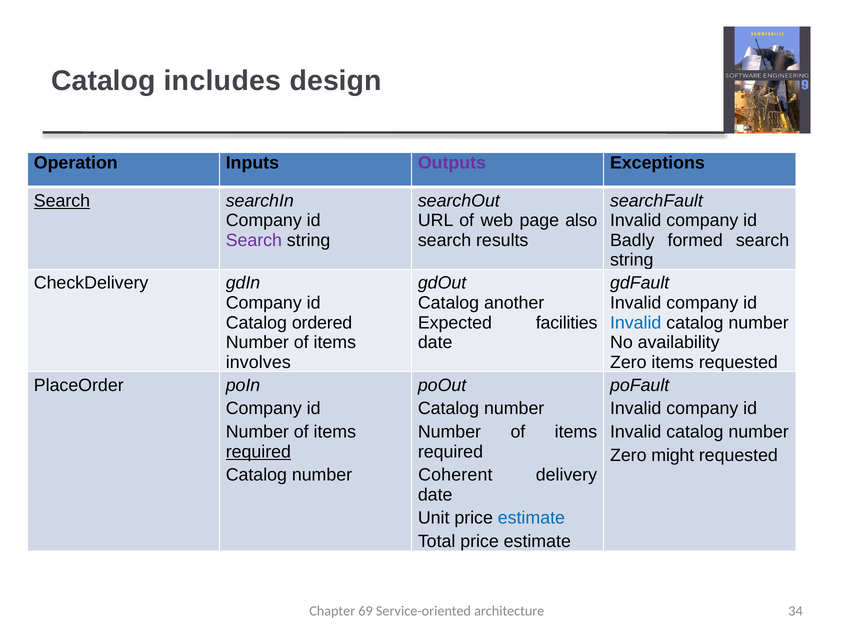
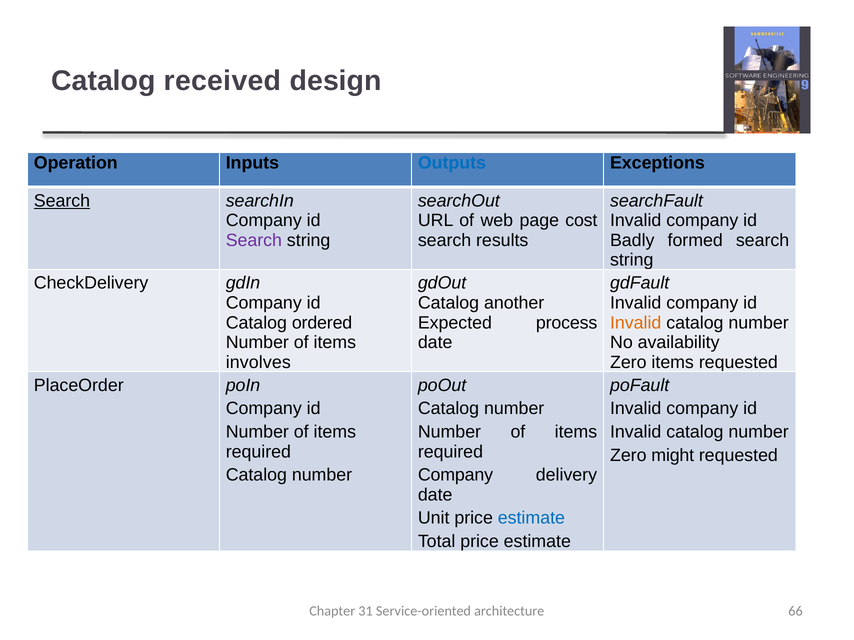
includes: includes -> received (223, 81)
Outputs colour: purple -> blue (452, 163)
also: also -> cost (581, 221)
facilities: facilities -> process (567, 323)
Invalid colour: blue -> orange (636, 323)
required underline: present -> none (258, 452)
Coherent: Coherent -> Company (455, 475)
69: 69 -> 31 (366, 612)
34: 34 -> 66 (796, 612)
